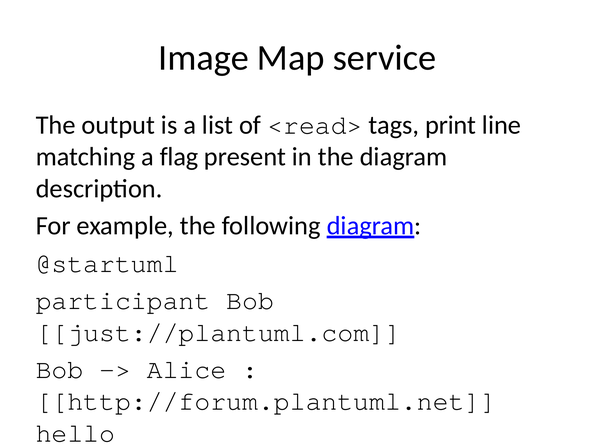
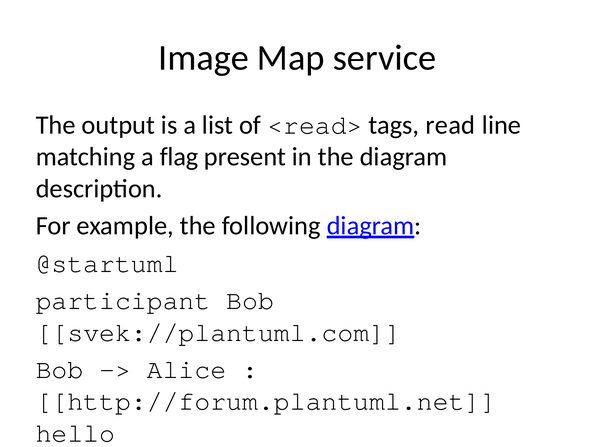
print: print -> read (450, 125)
just://plantuml.com: just://plantuml.com -> svek://plantuml.com (218, 332)
